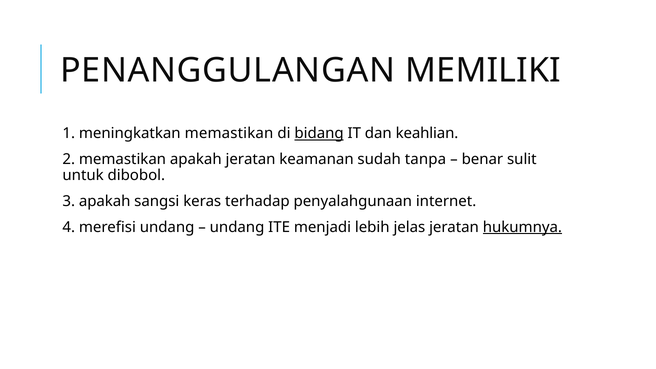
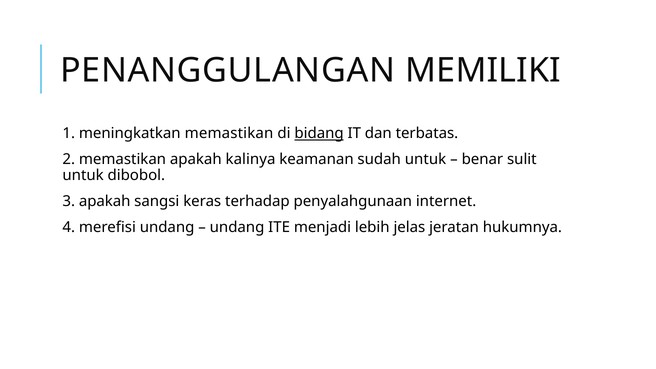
keahlian: keahlian -> terbatas (427, 133)
apakah jeratan: jeratan -> kalinya (251, 159)
sudah tanpa: tanpa -> untuk (426, 159)
hukumnya underline: present -> none (522, 227)
